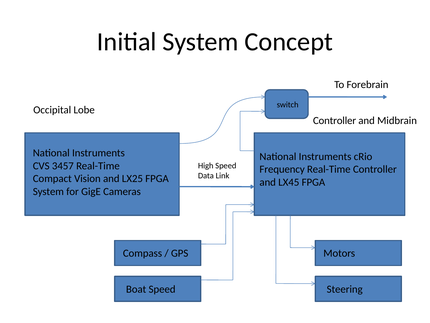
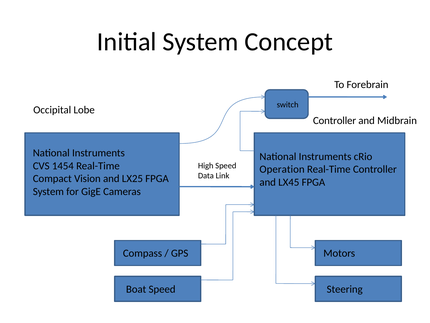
3457: 3457 -> 1454 (63, 166)
Frequency: Frequency -> Operation (282, 169)
